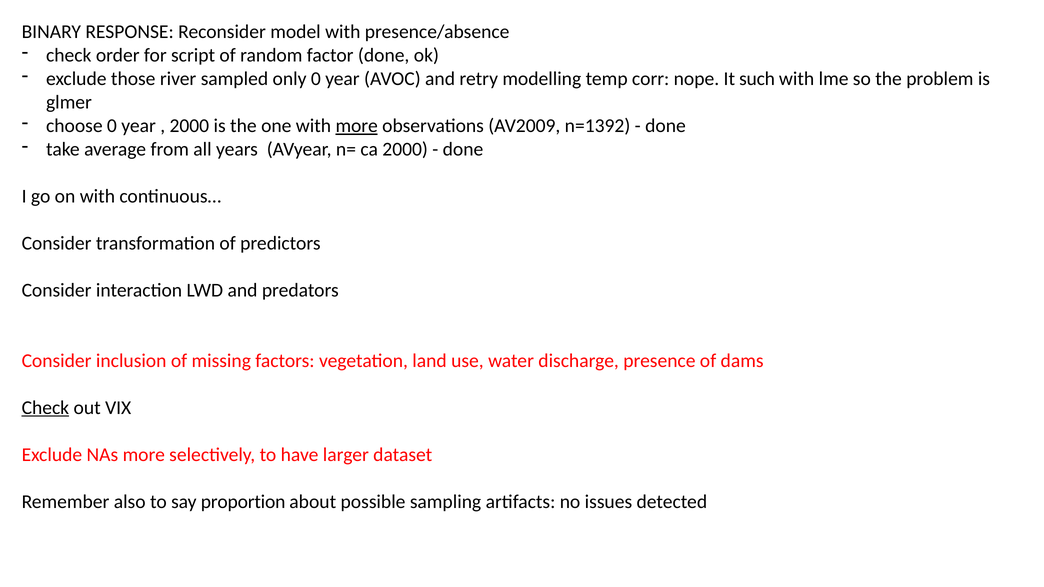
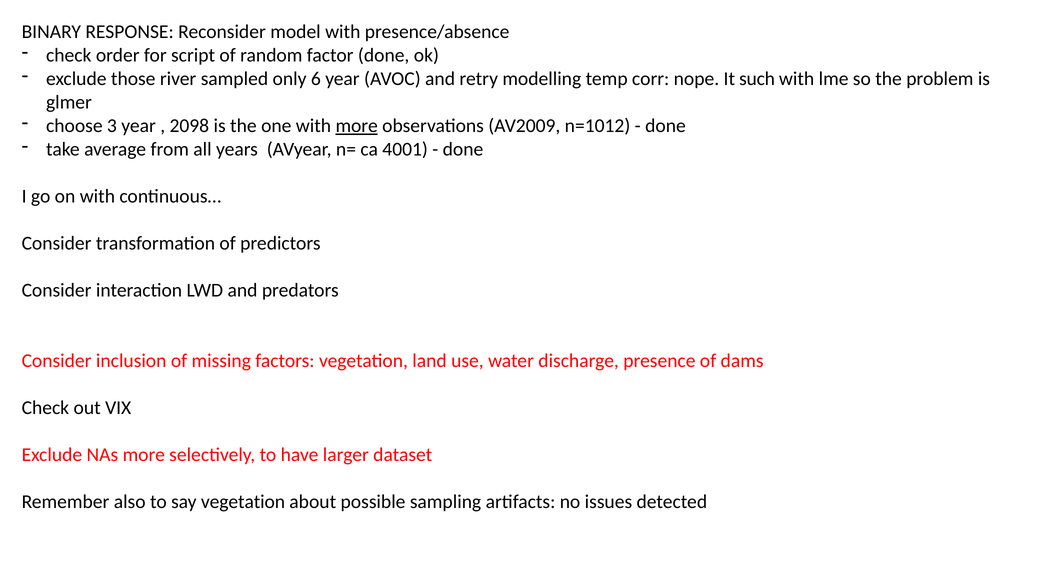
only 0: 0 -> 6 (316, 79)
choose 0: 0 -> 3 (112, 126)
2000: 2000 -> 2098 (189, 126)
n=1392: n=1392 -> n=1012 (598, 126)
ca 2000: 2000 -> 4001 (405, 149)
Check underline: present -> none (45, 408)
say proportion: proportion -> vegetation (243, 502)
